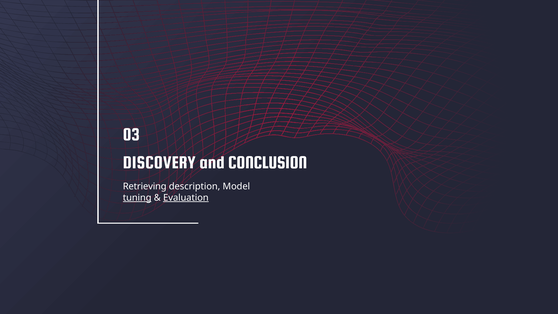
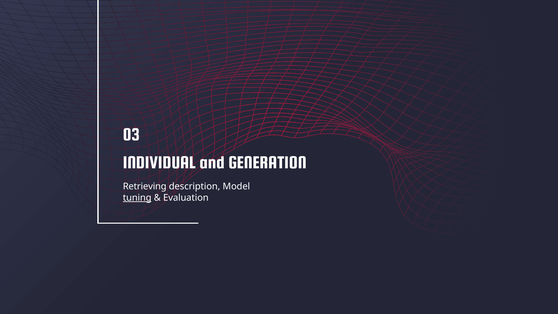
DISCOVERY: DISCOVERY -> INDIVIDUAL (159, 162)
CONCLUSION: CONCLUSION -> GENERATION (267, 162)
Evaluation underline: present -> none (186, 198)
